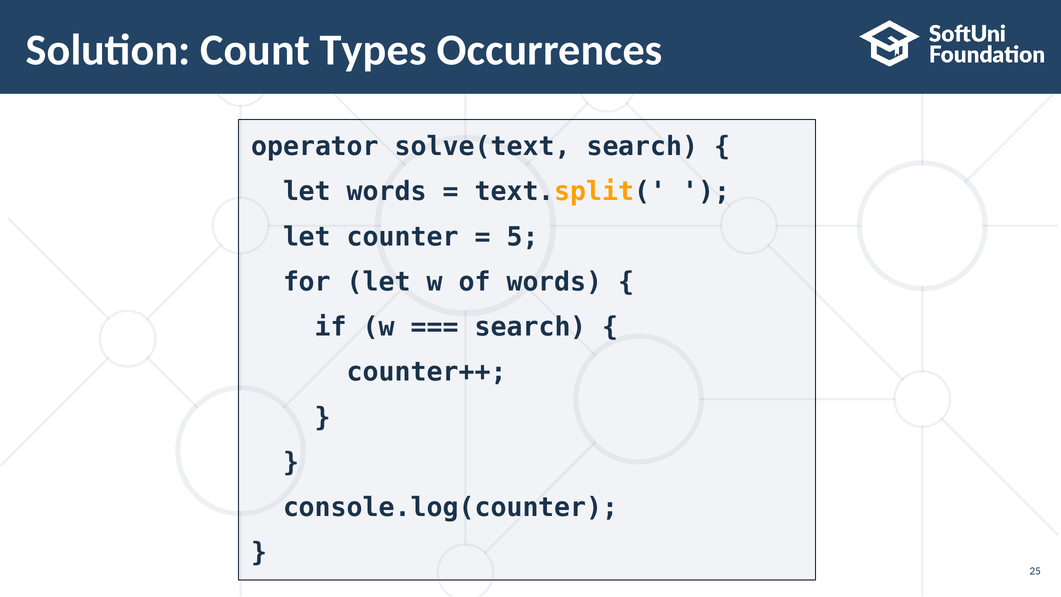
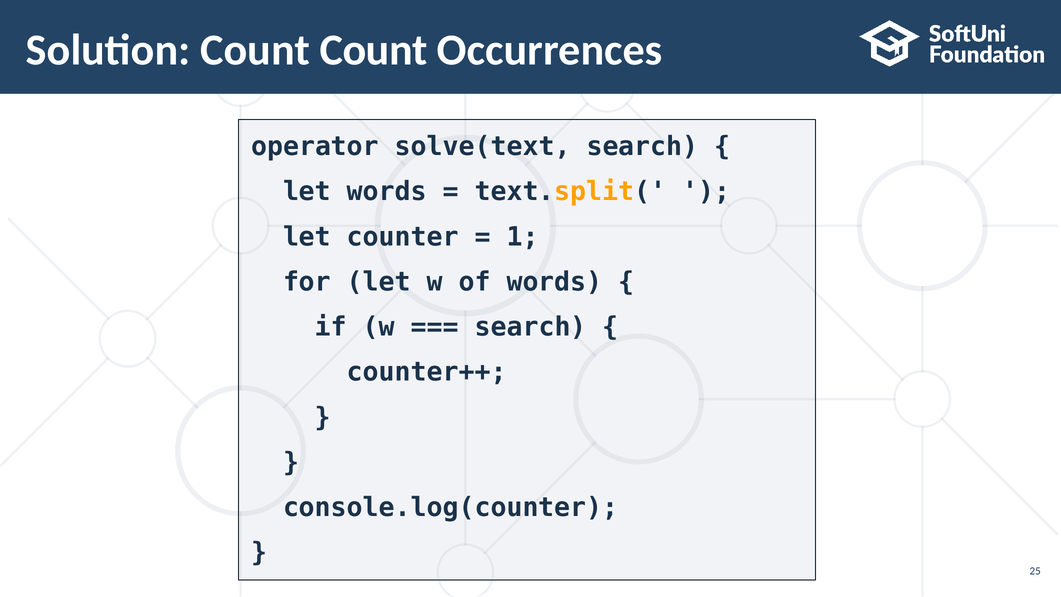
Count Types: Types -> Count (374, 50)
5: 5 -> 1 (523, 237)
